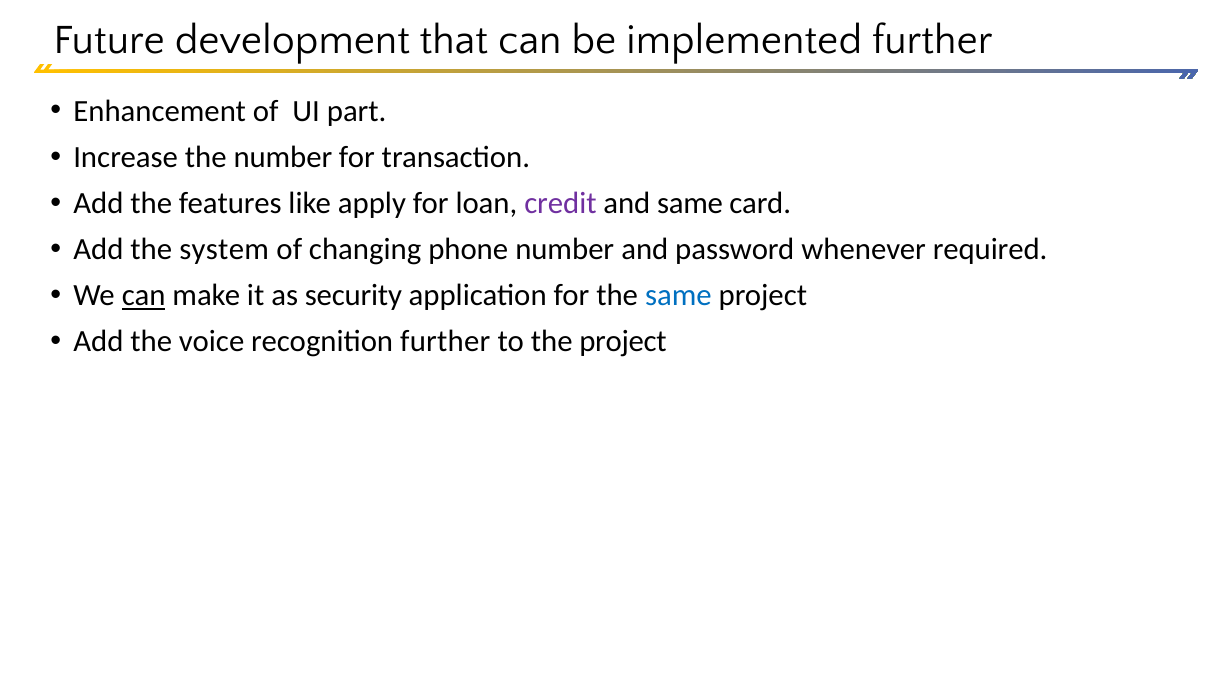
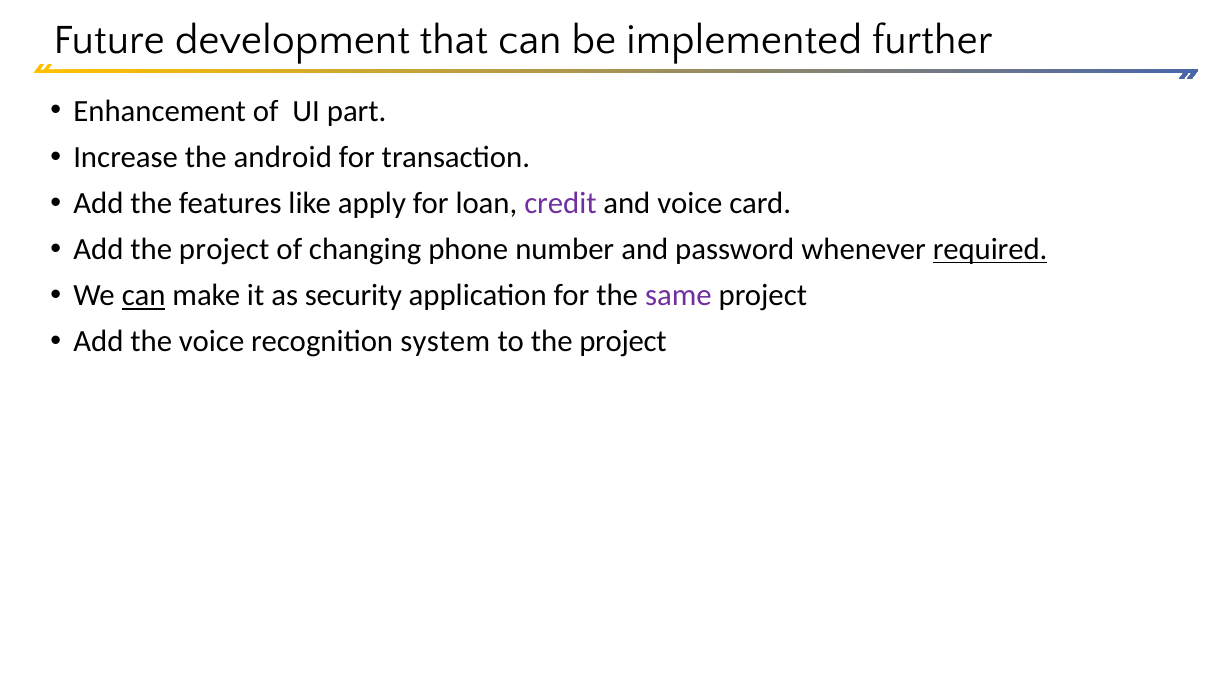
the number: number -> android (283, 157)
and same: same -> voice (690, 203)
Add the system: system -> project (224, 249)
required underline: none -> present (990, 249)
same colour: blue -> purple (678, 295)
recognition further: further -> system (445, 342)
